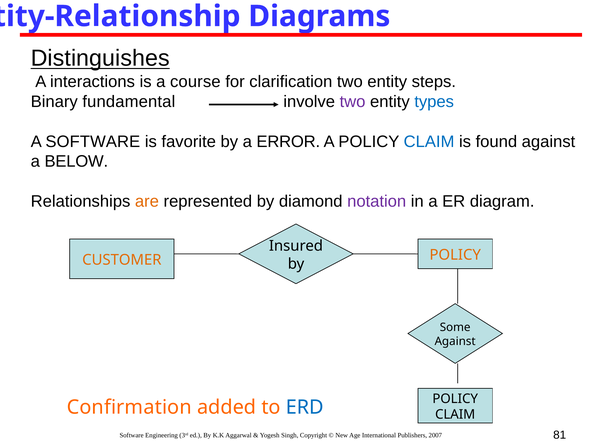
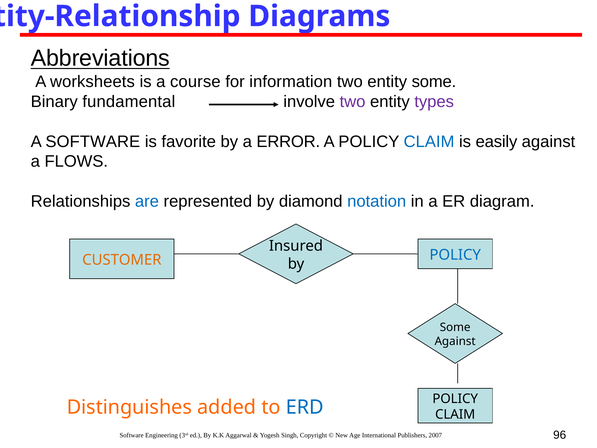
Distinguishes: Distinguishes -> Abbreviations (100, 58)
interactions: interactions -> worksheets (92, 82)
clarification: clarification -> information (291, 82)
entity steps: steps -> some (434, 82)
types colour: blue -> purple (434, 102)
found: found -> easily (496, 141)
BELOW: BELOW -> FLOWS (76, 161)
are colour: orange -> blue (147, 201)
notation colour: purple -> blue (377, 201)
POLICY colour: orange -> blue (455, 255)
Confirmation: Confirmation -> Distinguishes (129, 407)
81: 81 -> 96 (560, 435)
